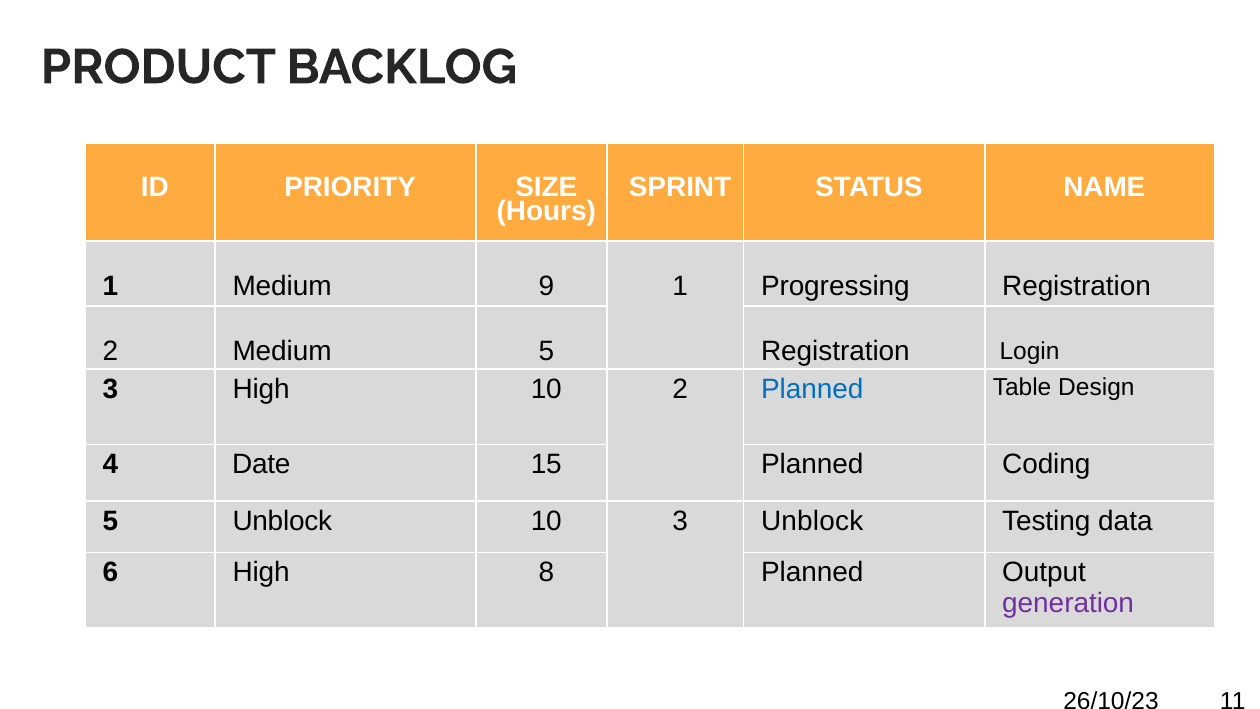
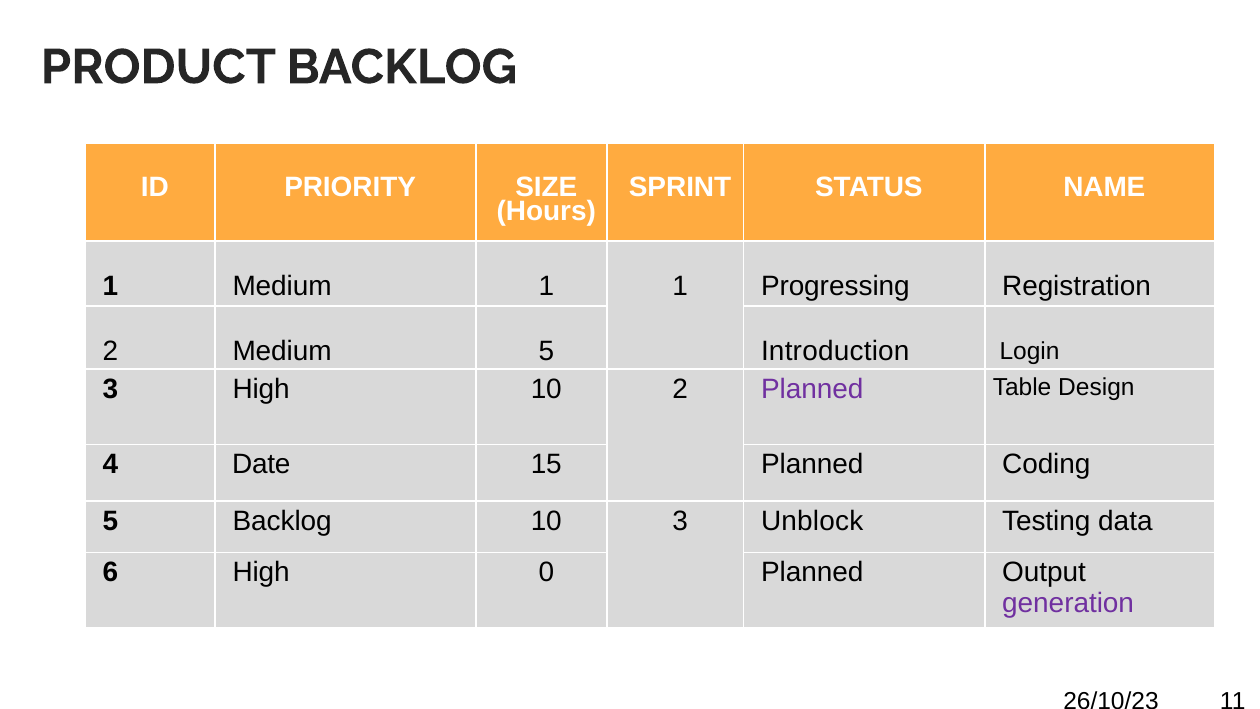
Medium 9: 9 -> 1 (546, 286)
5 Registration: Registration -> Introduction (835, 351)
Planned colour: blue -> purple (812, 389)
5 Unblock: Unblock -> Backlog (282, 521)
8: 8 -> 0 (546, 572)
